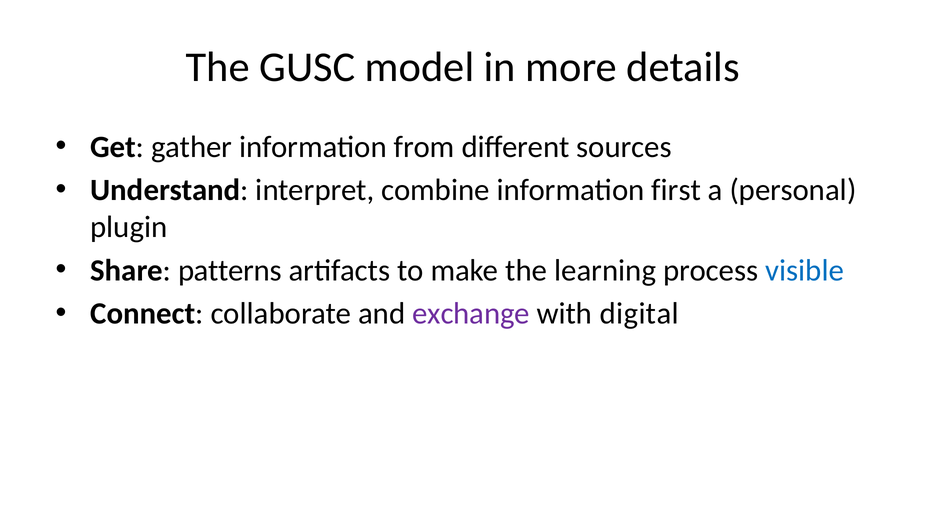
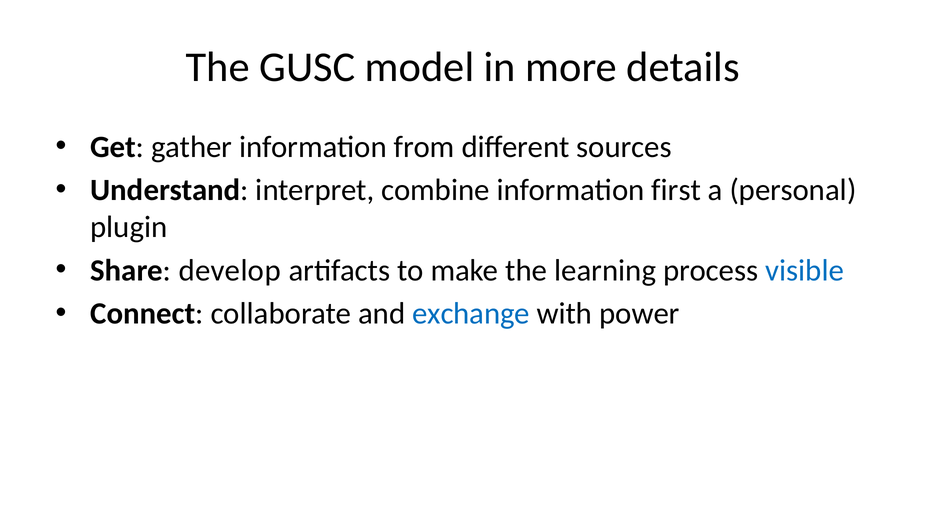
patterns: patterns -> develop (230, 270)
exchange colour: purple -> blue (471, 314)
digital: digital -> power (639, 314)
